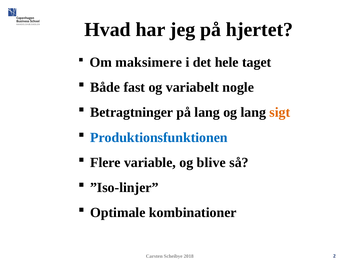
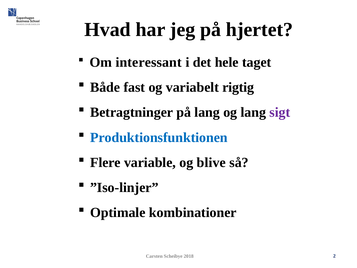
maksimere: maksimere -> interessant (149, 62)
nogle: nogle -> rigtig (238, 87)
sigt colour: orange -> purple (280, 112)
